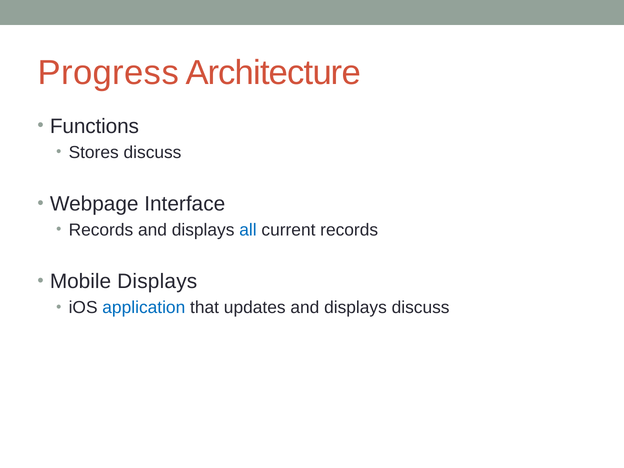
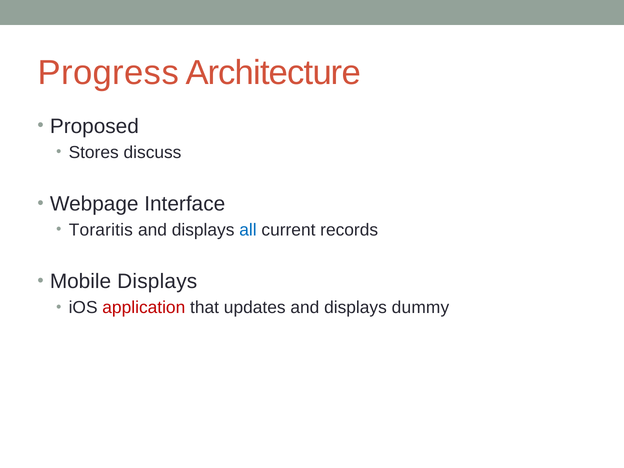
Functions: Functions -> Proposed (94, 126)
Records: Records -> Toraritis (101, 230)
application colour: blue -> red (144, 308)
displays discuss: discuss -> dummy (421, 308)
